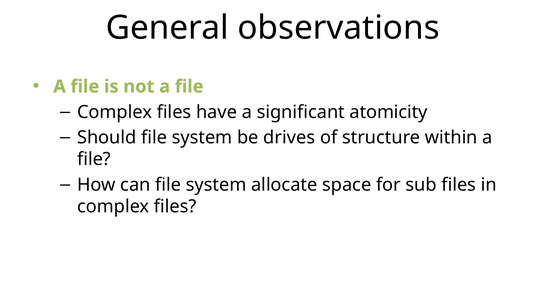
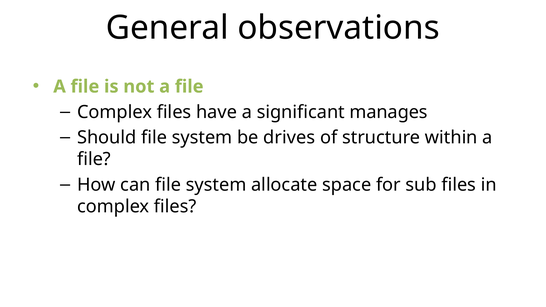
atomicity: atomicity -> manages (389, 112)
